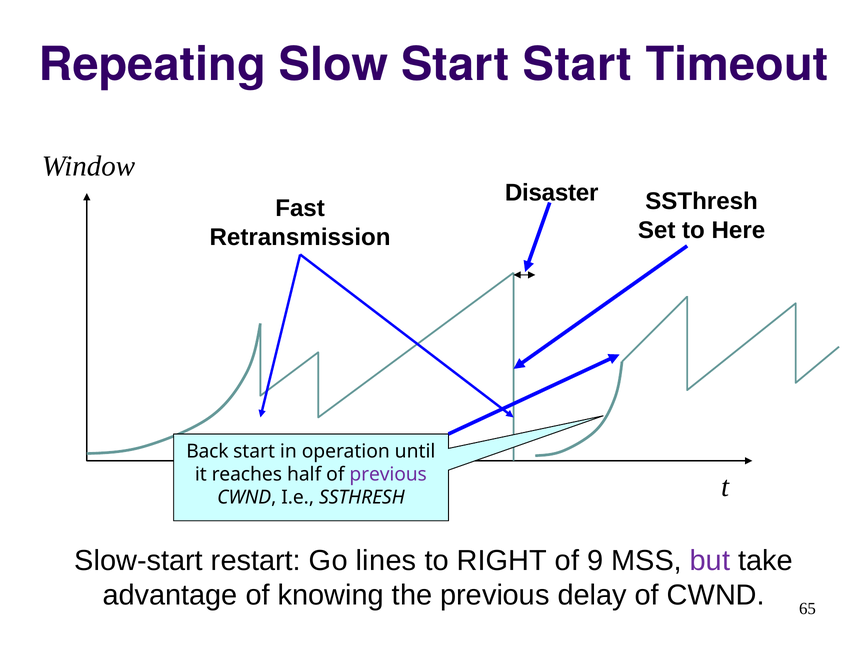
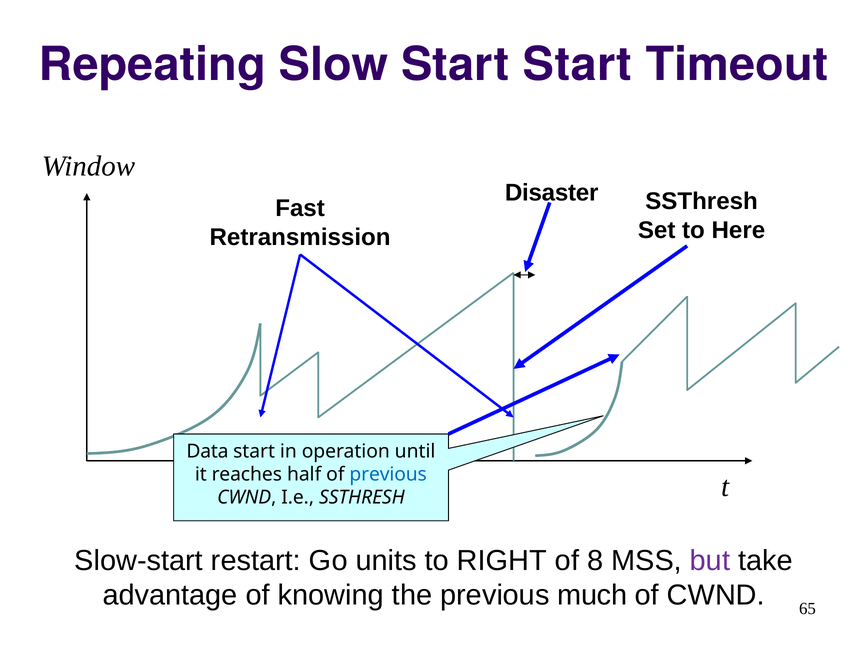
Back: Back -> Data (207, 451)
previous colour: purple -> blue (388, 474)
lines: lines -> units (386, 561)
9: 9 -> 8 (595, 561)
delay: delay -> much (592, 595)
